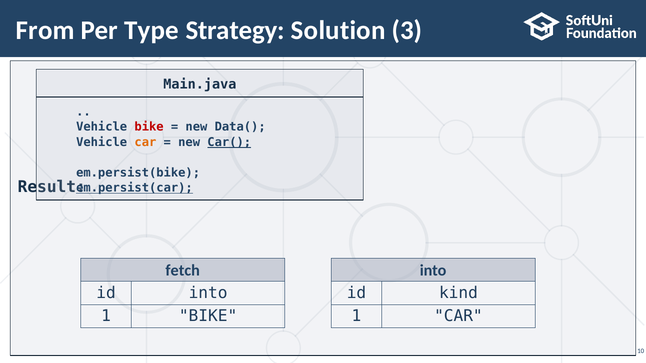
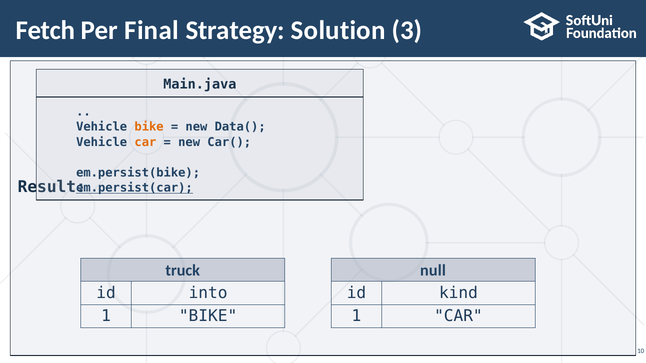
From: From -> Fetch (45, 31)
Type: Type -> Final (152, 31)
bike colour: red -> orange (149, 127)
Car( underline: present -> none (229, 142)
fetch: fetch -> truck (183, 271)
into: into -> null (433, 271)
